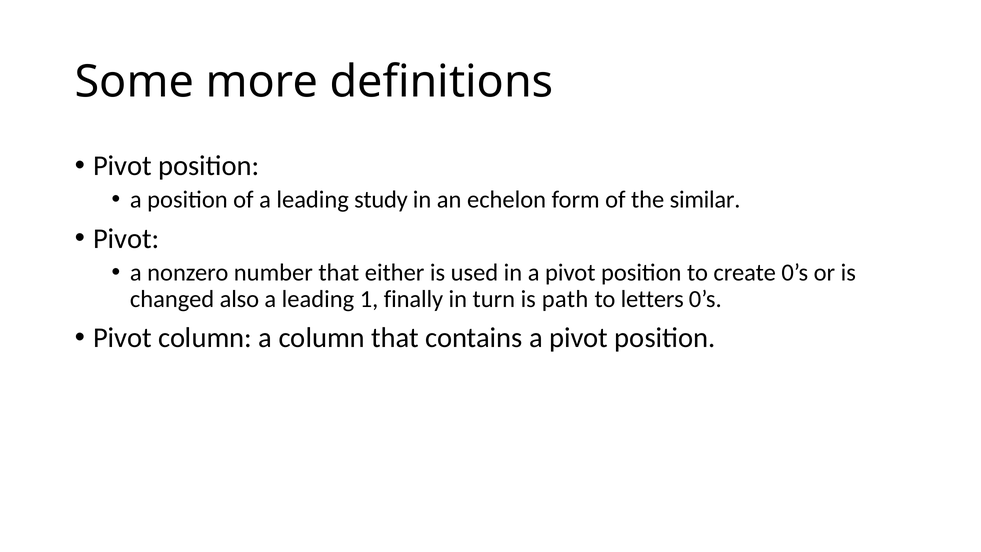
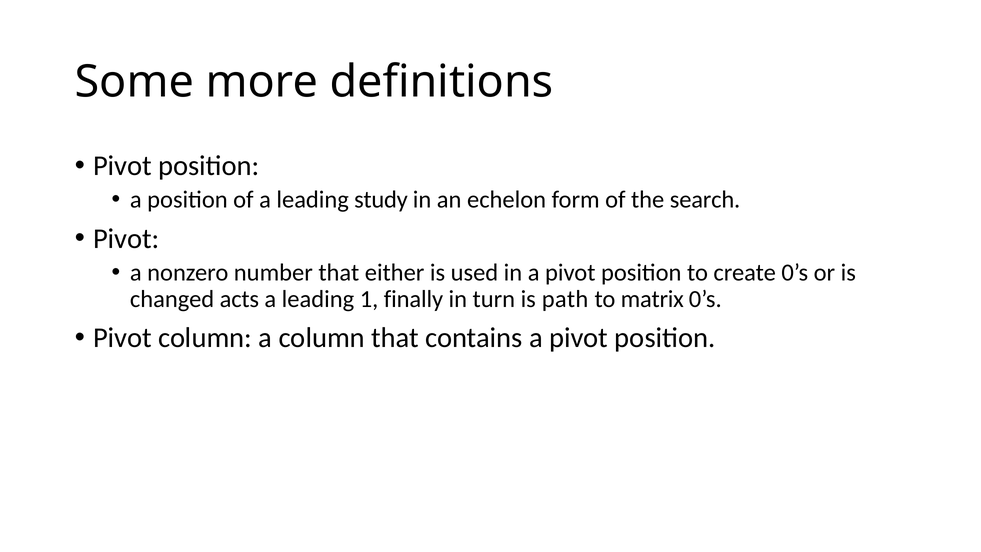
similar: similar -> search (705, 200)
also: also -> acts (239, 299)
letters: letters -> matrix (652, 299)
